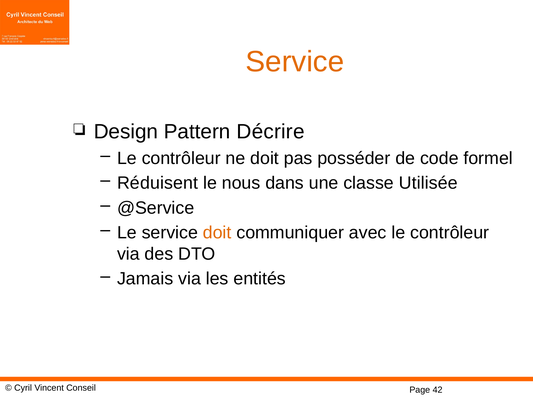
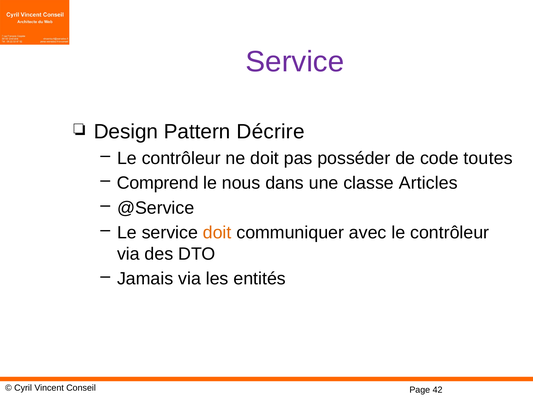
Service colour: orange -> purple (295, 62)
formel: formel -> toutes (488, 158)
Réduisent: Réduisent -> Comprend (158, 183)
Utilisée: Utilisée -> Articles (428, 183)
